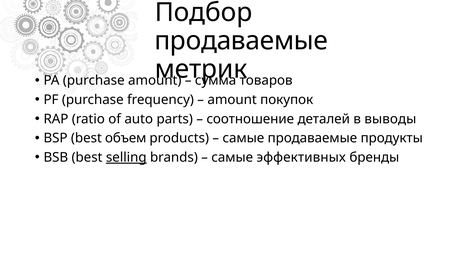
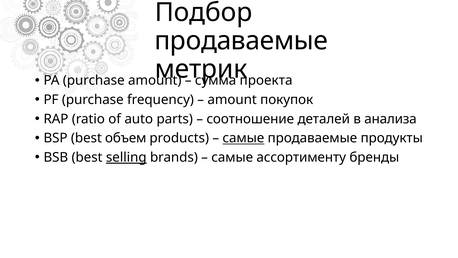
товаров: товаров -> проекта (266, 80)
выводы: выводы -> анализа (390, 119)
самые underline: none -> present (243, 138)
эффективных: эффективных -> ассортименту (301, 157)
